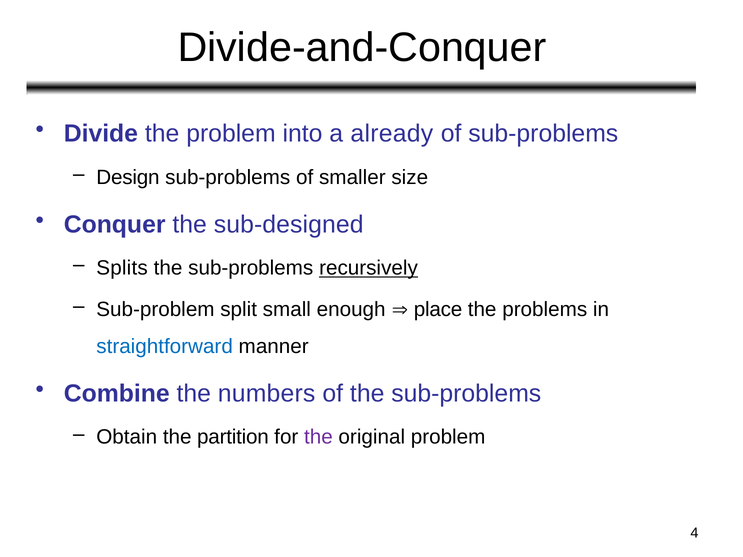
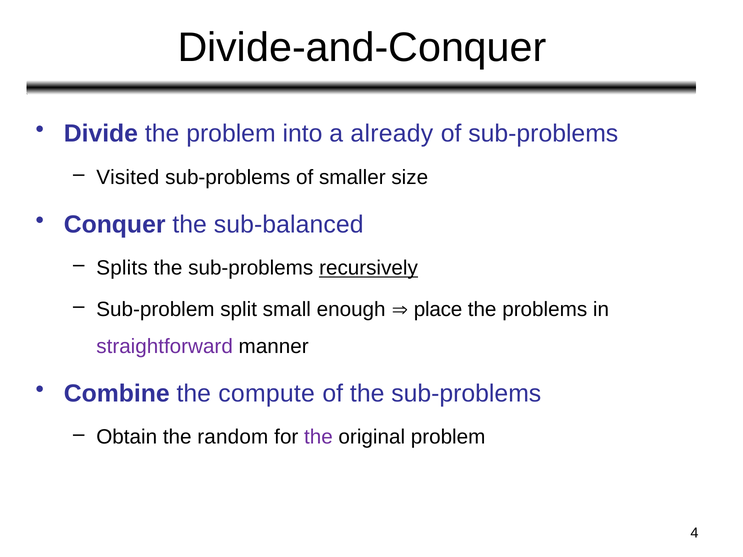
Design: Design -> Visited (128, 177)
sub-designed: sub-designed -> sub-balanced (289, 225)
straightforward colour: blue -> purple (165, 347)
numbers: numbers -> compute (267, 394)
partition: partition -> random (233, 437)
